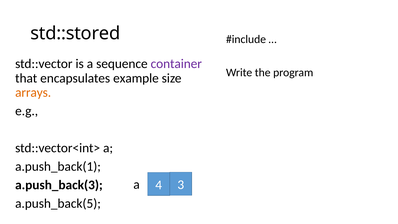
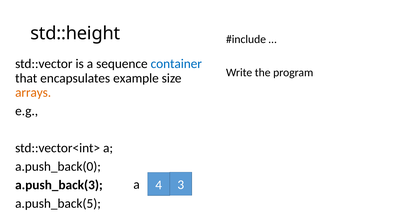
std::stored: std::stored -> std::height (75, 33)
container colour: purple -> blue (176, 64)
a.push_back(1: a.push_back(1 -> a.push_back(0 (58, 166)
